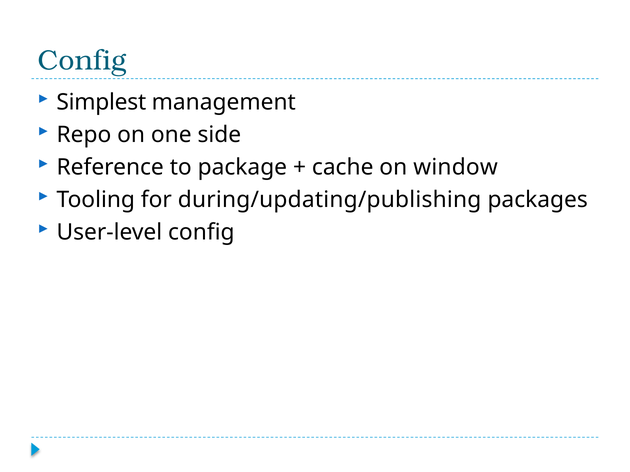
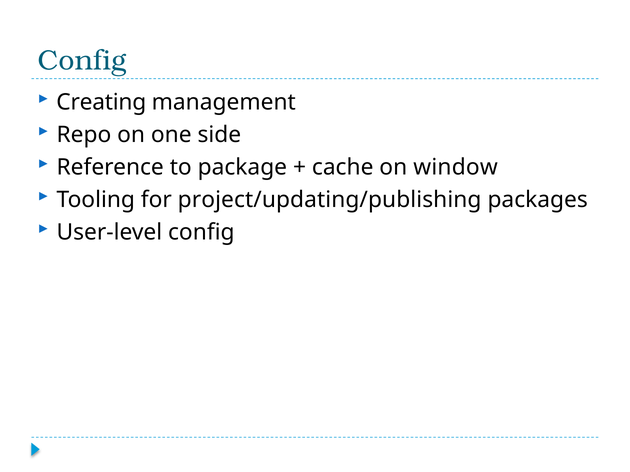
Simplest: Simplest -> Creating (101, 102)
during/updating/publishing: during/updating/publishing -> project/updating/publishing (330, 200)
